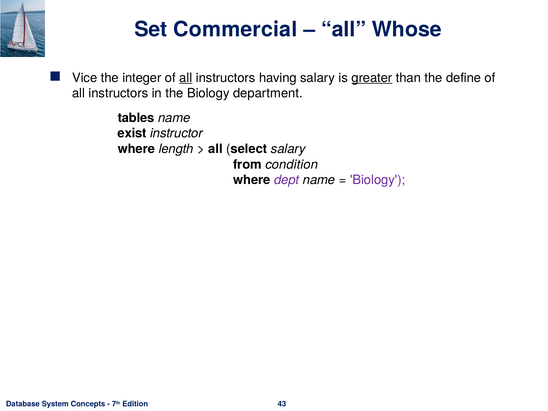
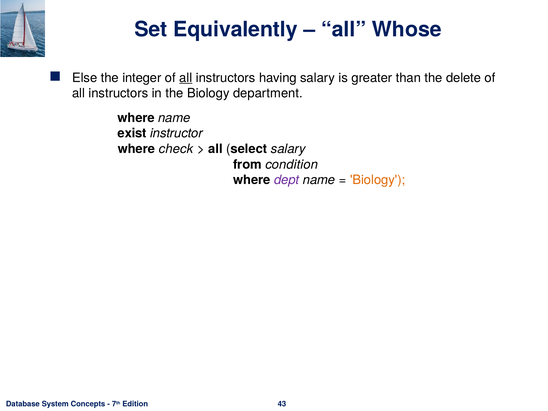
Commercial: Commercial -> Equivalently (235, 29)
Vice: Vice -> Else (85, 78)
greater underline: present -> none (372, 78)
define: define -> delete (464, 78)
tables: tables -> where (136, 118)
length: length -> check (176, 149)
Biology colour: purple -> orange (378, 180)
